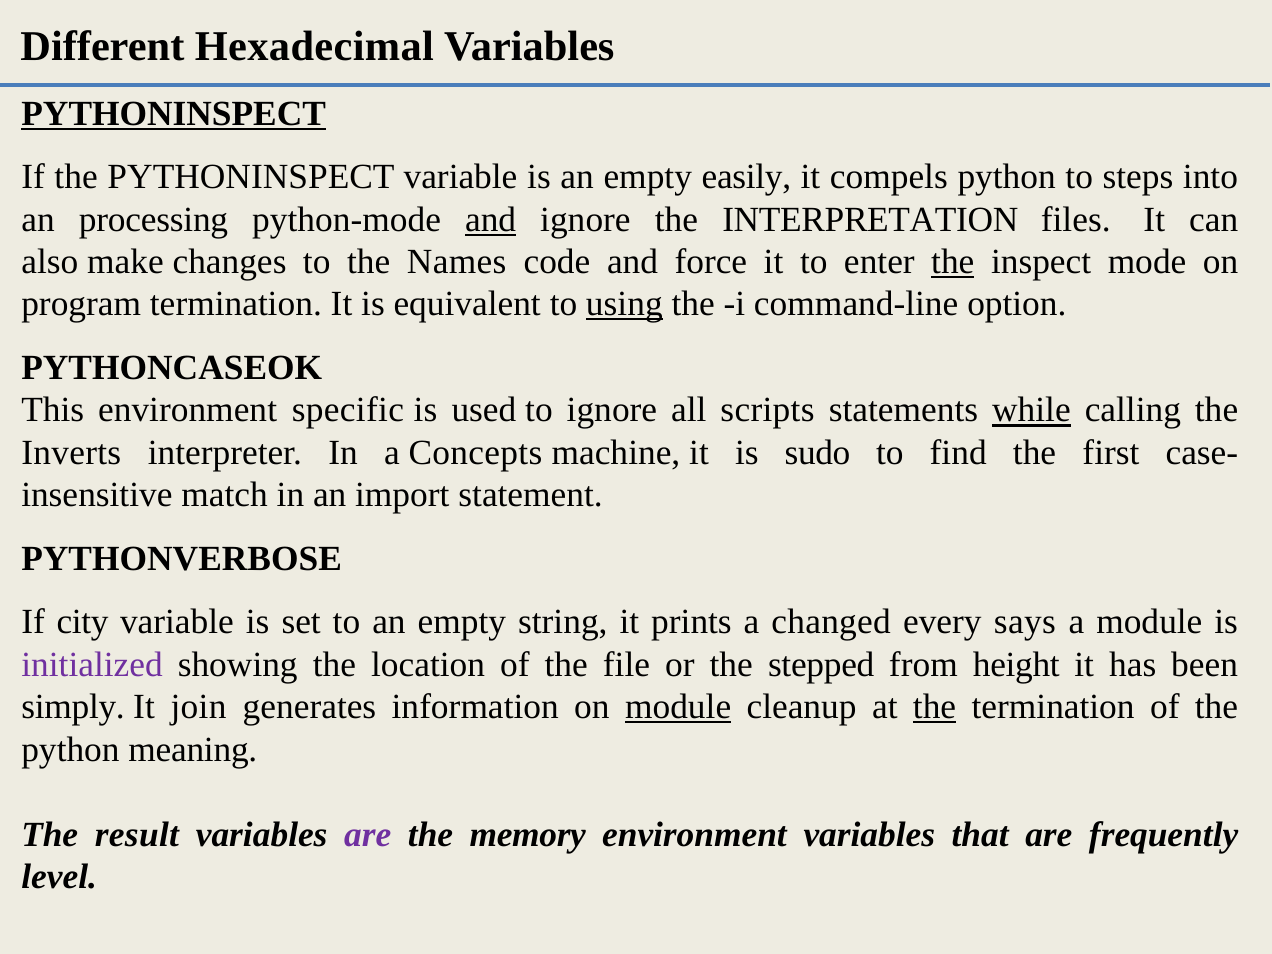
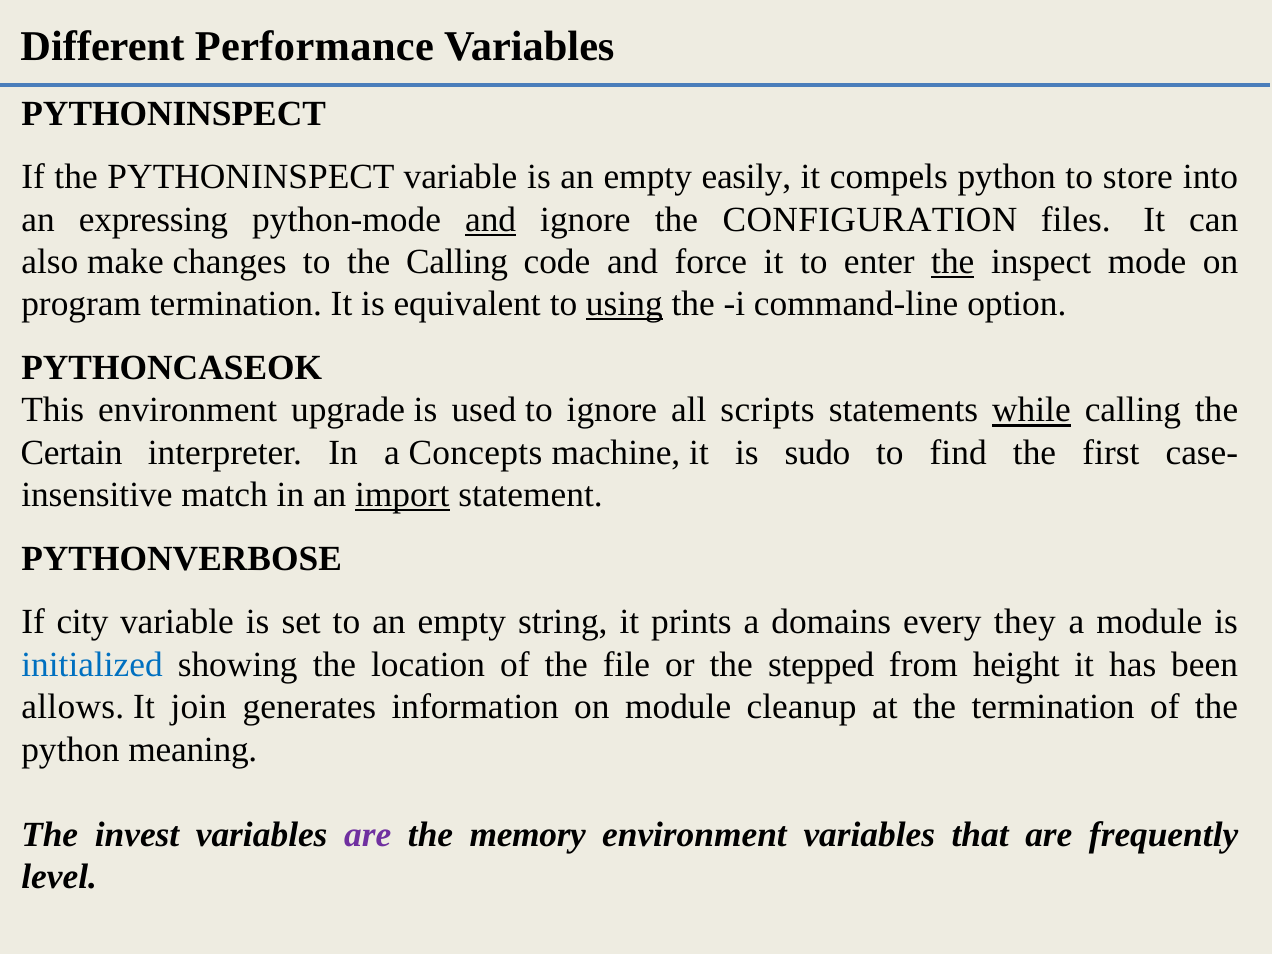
Hexadecimal: Hexadecimal -> Performance (314, 46)
PYTHONINSPECT underline: present -> none (174, 113)
steps: steps -> store (1138, 177)
processing: processing -> expressing (154, 219)
INTERPRETATION: INTERPRETATION -> CONFIGURATION (870, 219)
the Names: Names -> Calling (457, 262)
specific: specific -> upgrade (348, 410)
Inverts: Inverts -> Certain (72, 453)
import underline: none -> present (402, 495)
changed: changed -> domains (831, 622)
says: says -> they (1025, 622)
initialized colour: purple -> blue (92, 665)
simply: simply -> allows (73, 707)
module underline: present -> none (678, 707)
the underline: present -> none (935, 707)
result: result -> invest (137, 834)
